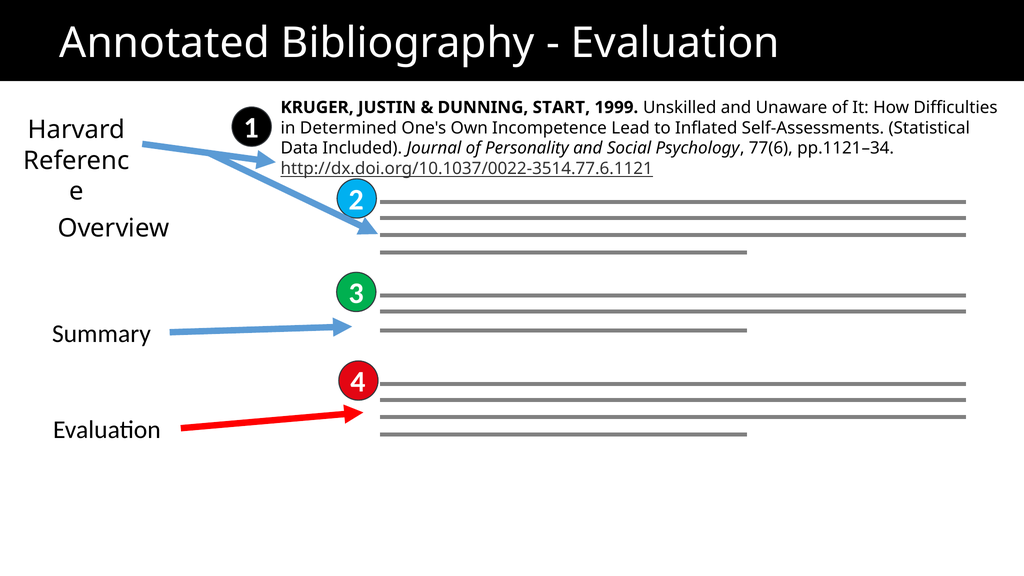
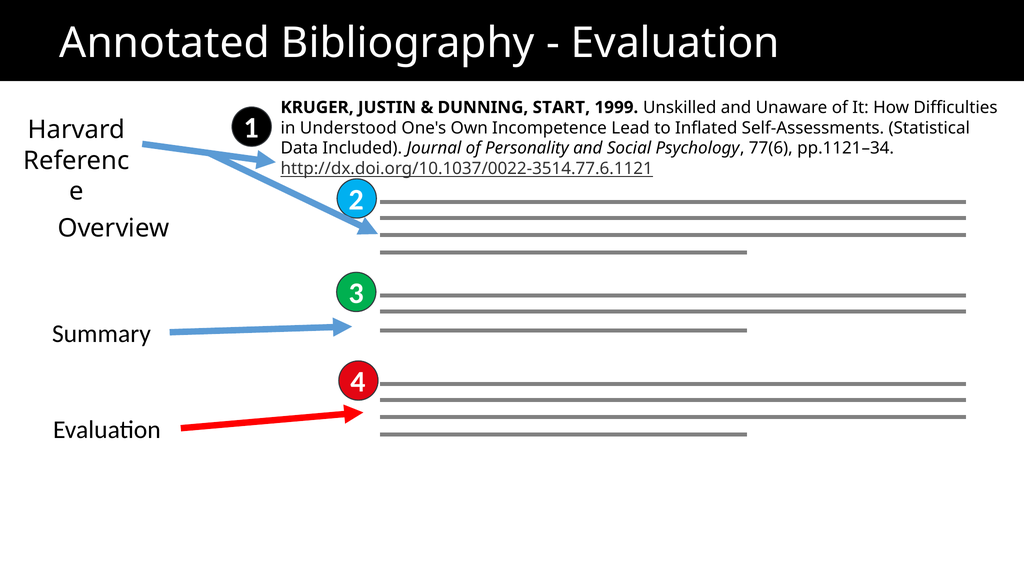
Determined: Determined -> Understood (348, 128)
